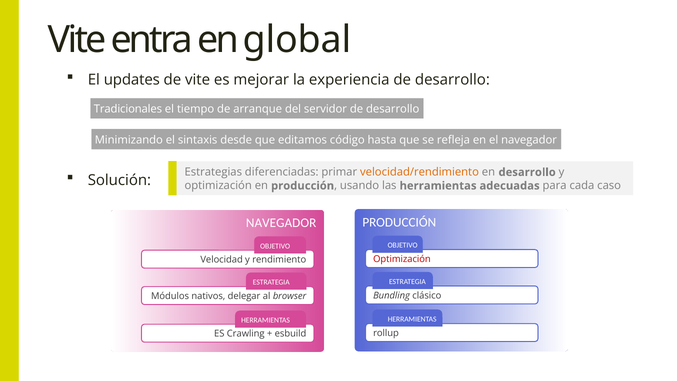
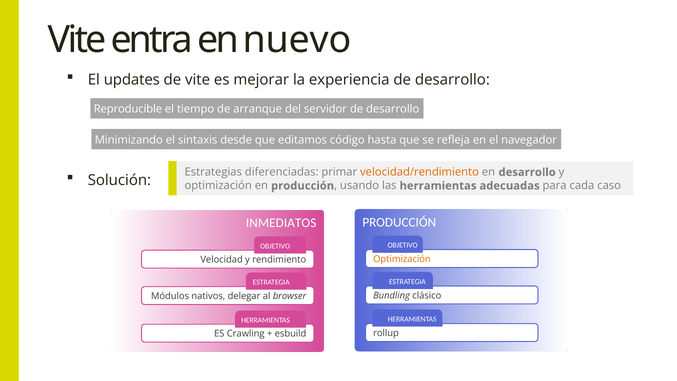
global: global -> nuevo (297, 40)
Tradicionales: Tradicionales -> Reproducible (128, 109)
NAVEGADOR: NAVEGADOR -> INMEDIATOS (281, 223)
Optimización colour: red -> orange (402, 259)
